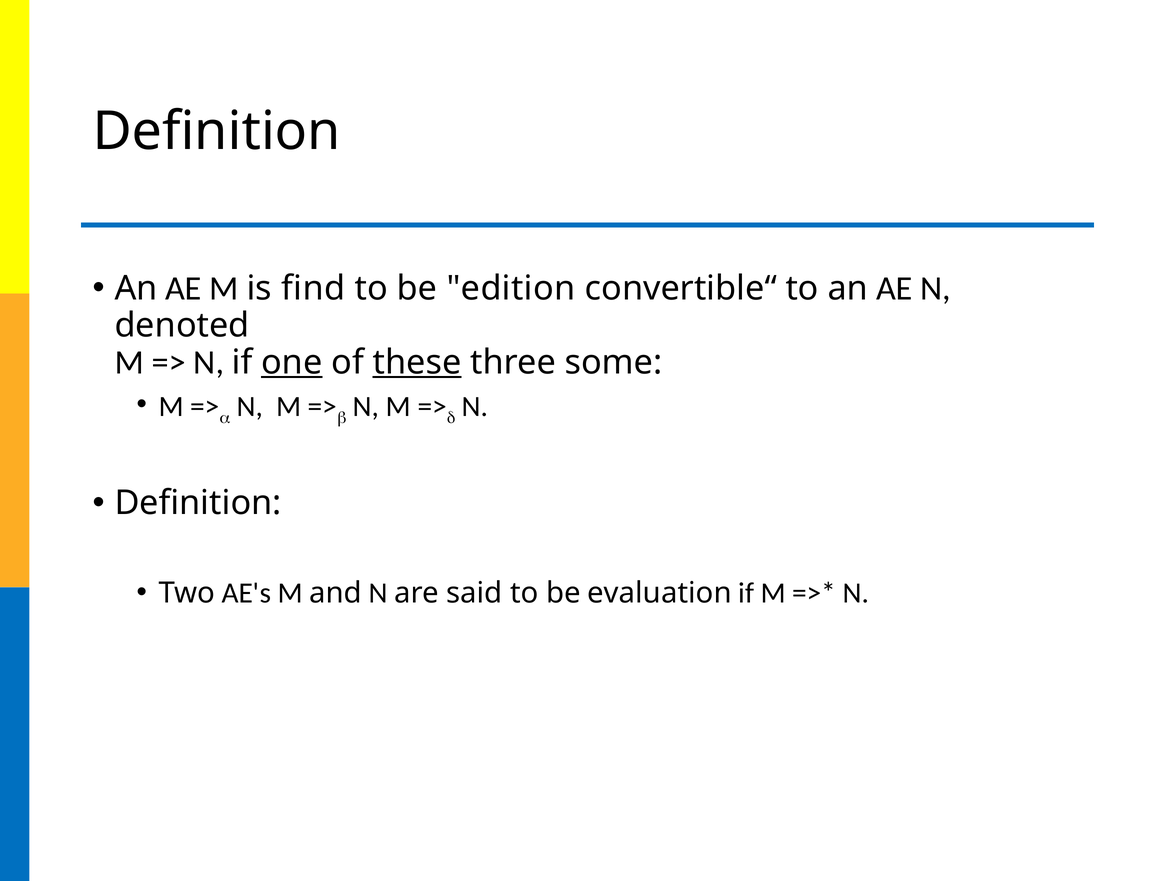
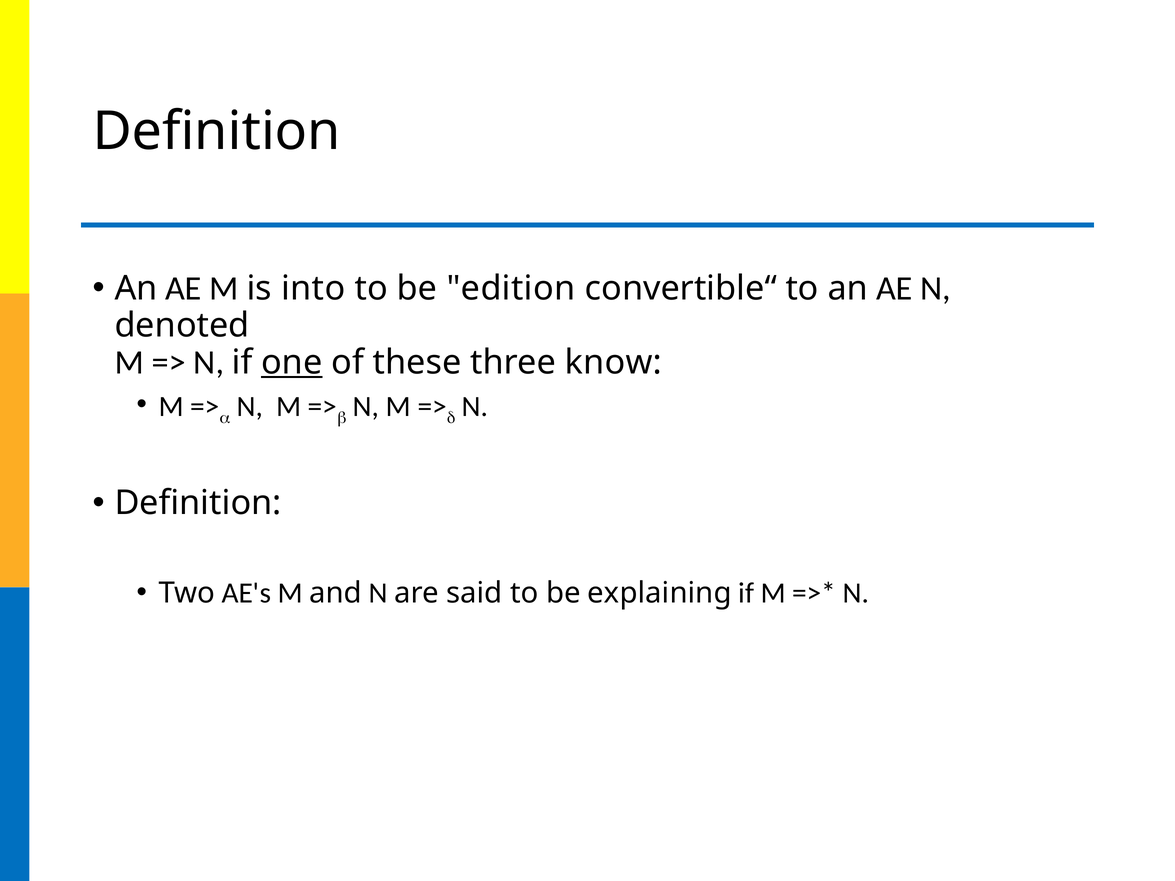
find: find -> into (313, 289)
these underline: present -> none (417, 363)
some: some -> know (613, 363)
evaluation: evaluation -> explaining (659, 593)
